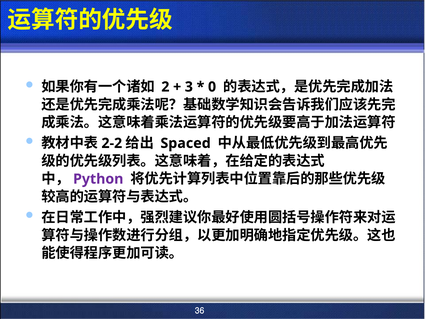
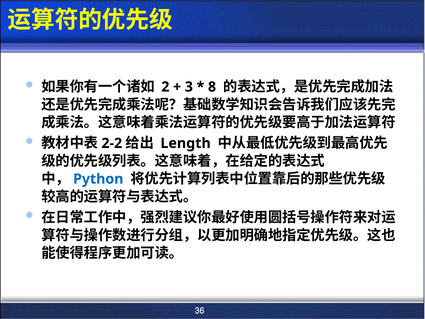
0: 0 -> 8 (212, 87)
Spaced: Spaced -> Length (186, 143)
Python colour: purple -> blue (98, 179)
